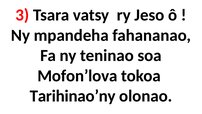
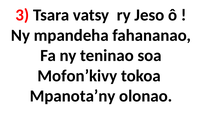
Mofon’lova: Mofon’lova -> Mofon’kivy (77, 76)
Tarihinao’ny: Tarihinao’ny -> Mpanota’ny (73, 96)
